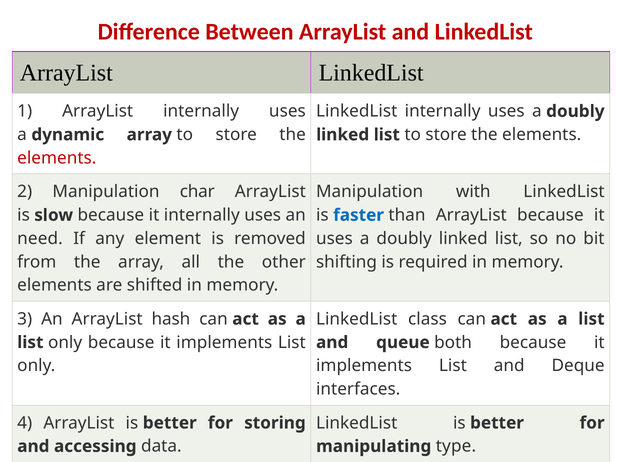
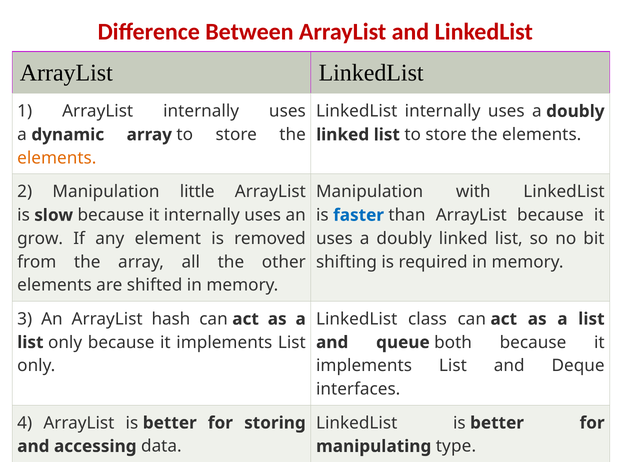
elements colour: red -> orange (57, 158)
char: char -> little (197, 192)
need: need -> grow (40, 239)
